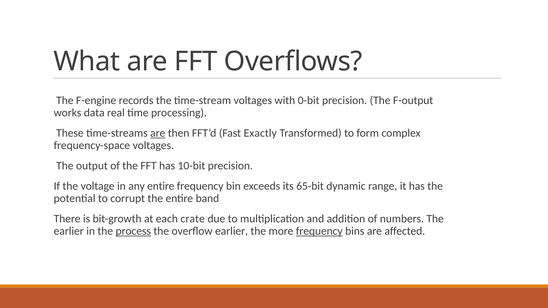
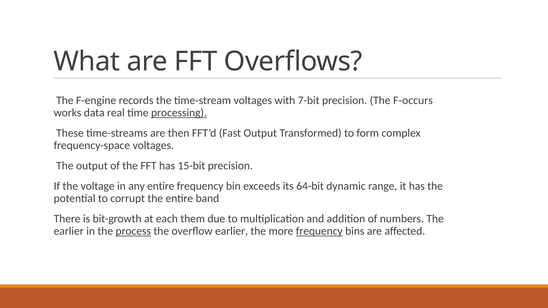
0-bit: 0-bit -> 7-bit (309, 100)
F-output: F-output -> F-occurs (413, 100)
processing underline: none -> present (179, 113)
are underline: present -> none (158, 133)
Fast Exactly: Exactly -> Output (260, 133)
10-bit: 10-bit -> 15-bit (191, 166)
65-bit: 65-bit -> 64-bit (310, 186)
crate: crate -> them (193, 219)
